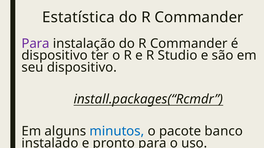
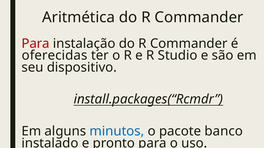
Estatística: Estatística -> Aritmética (79, 17)
Para colour: purple -> red (36, 44)
dispositivo: dispositivo -> oferecidas (55, 56)
